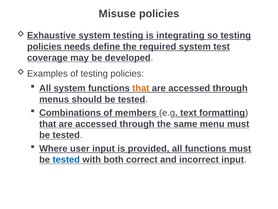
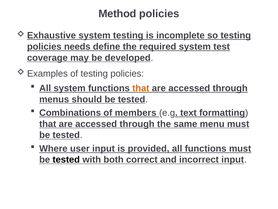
Misuse: Misuse -> Method (117, 14)
integrating: integrating -> incomplete (180, 35)
tested colour: blue -> black (66, 159)
